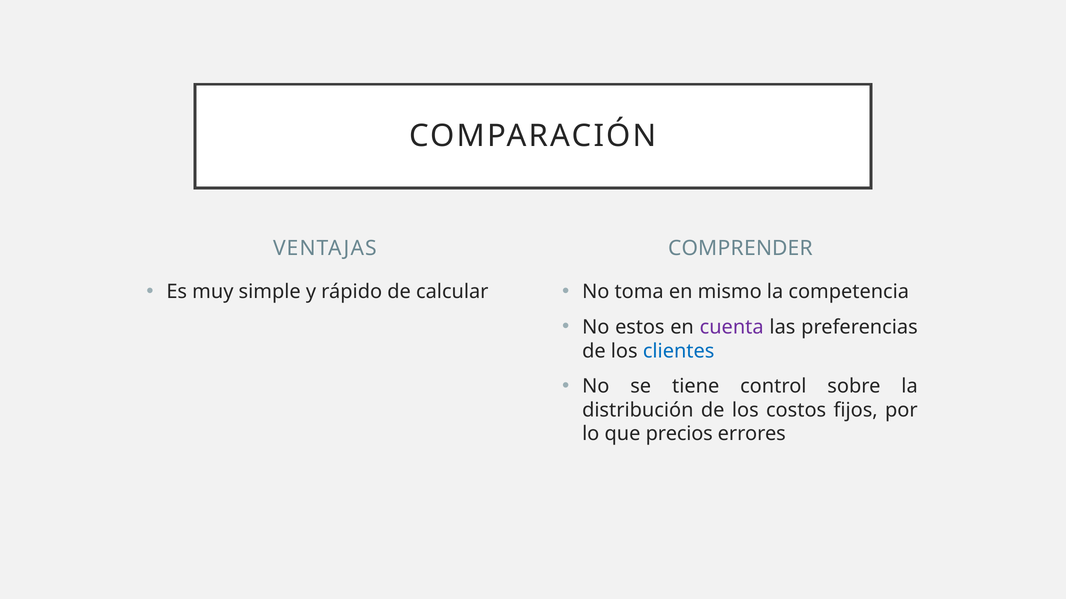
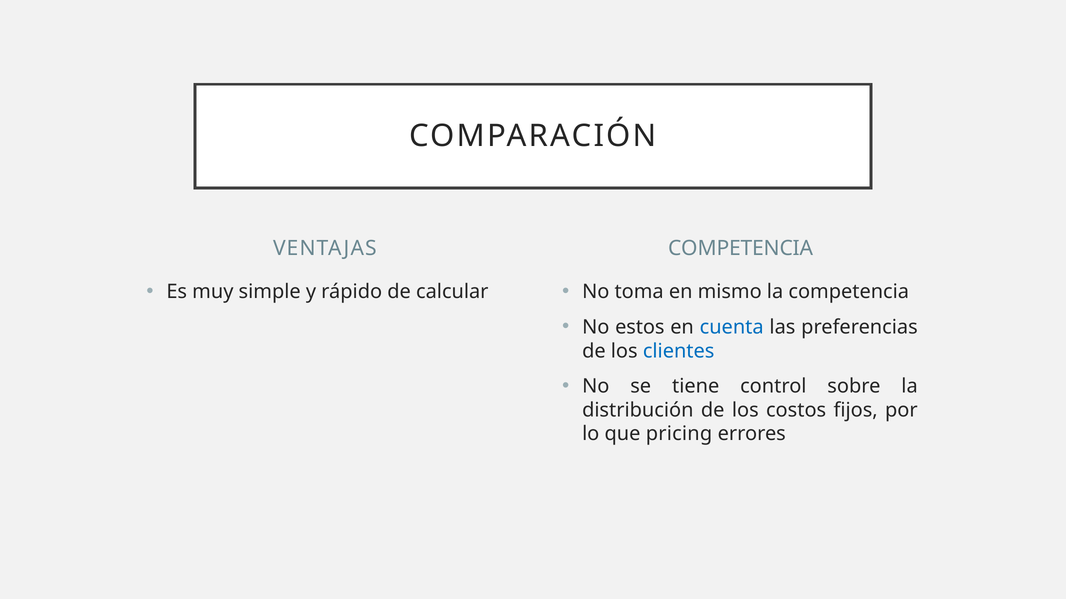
COMPRENDER: COMPRENDER -> COMPETENCIA (741, 249)
cuenta colour: purple -> blue (732, 327)
precios: precios -> pricing (679, 434)
